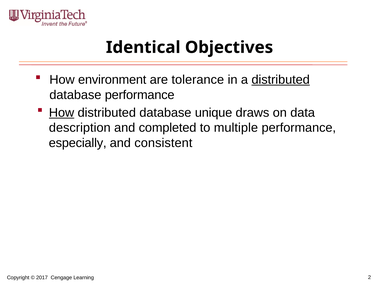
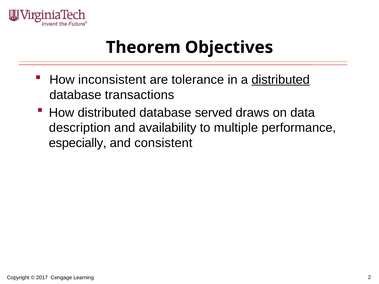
Identical: Identical -> Theorem (143, 47)
environment: environment -> inconsistent (112, 80)
database performance: performance -> transactions (140, 95)
How underline: present -> none (62, 113)
unique: unique -> served (214, 113)
completed: completed -> availability (168, 128)
